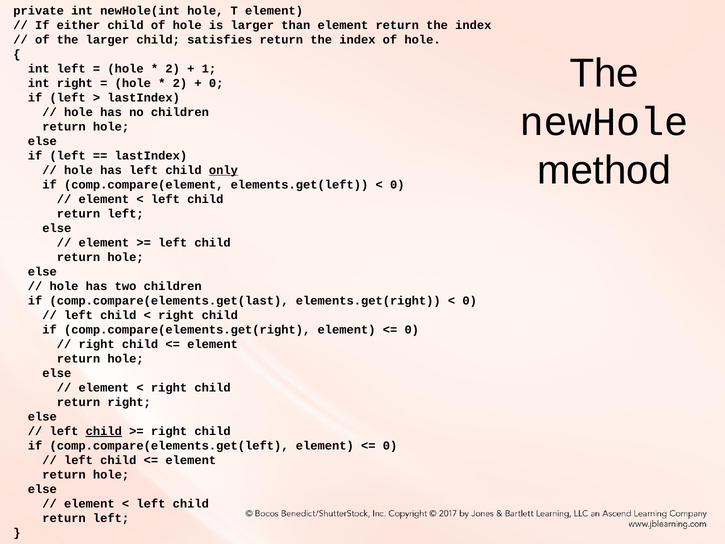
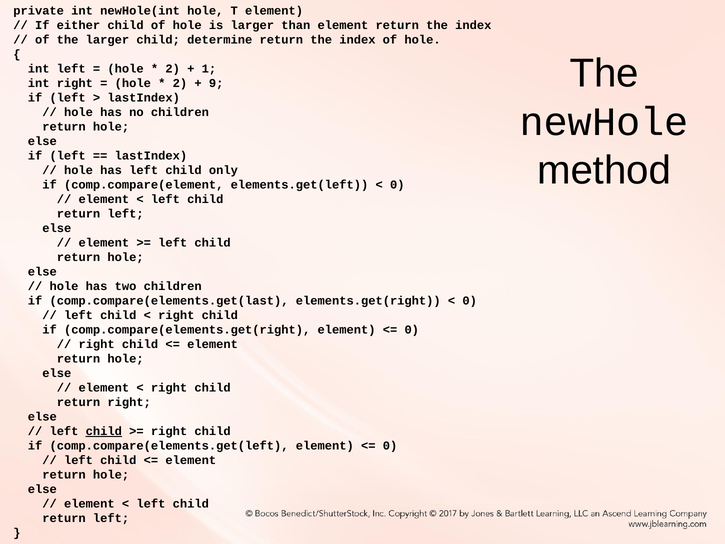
satisfies: satisfies -> determine (220, 40)
0: 0 -> 9 (216, 83)
only underline: present -> none (223, 170)
